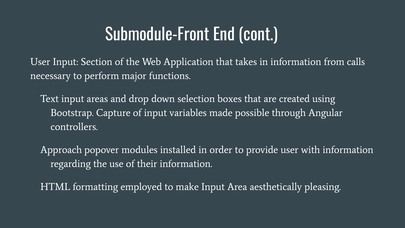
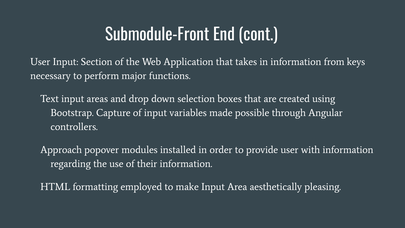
calls: calls -> keys (356, 62)
